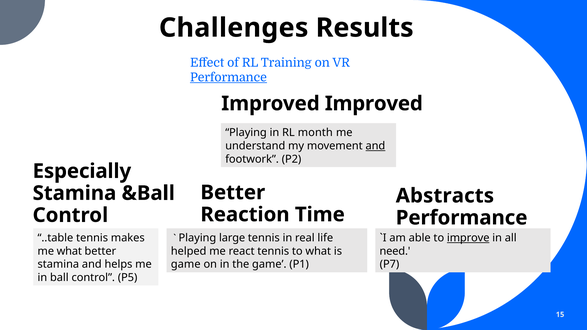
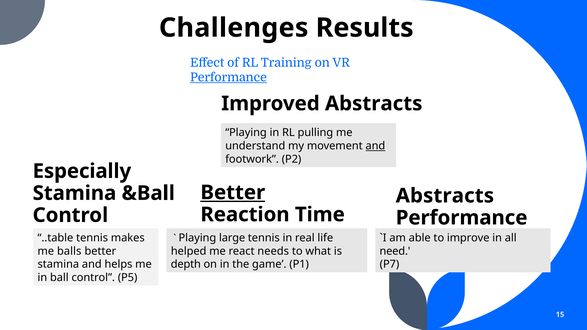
Improved Improved: Improved -> Abstracts (374, 104)
month: month -> pulling (315, 133)
Better underline: none -> present (233, 193)
improve underline: present -> none (468, 238)
me what: what -> balls (69, 251)
react tennis: tennis -> needs (273, 251)
game: game -> depth (186, 264)
